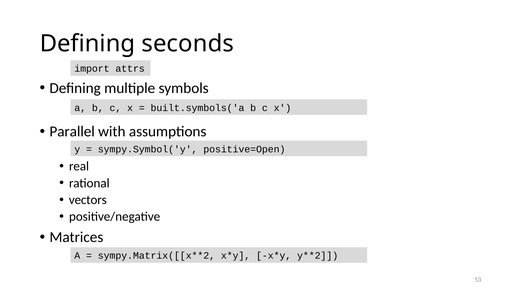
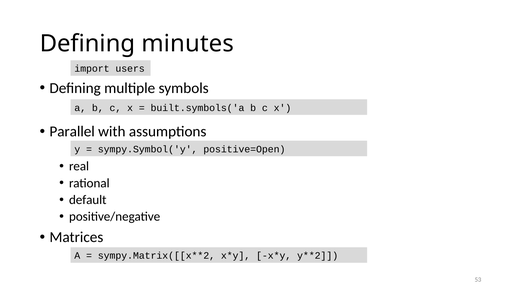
seconds: seconds -> minutes (188, 44)
attrs: attrs -> users (130, 69)
vectors: vectors -> default (88, 200)
